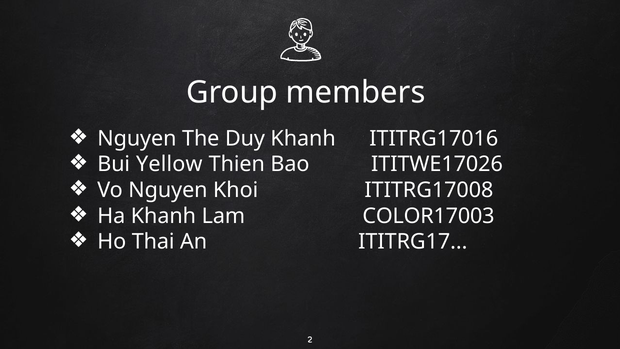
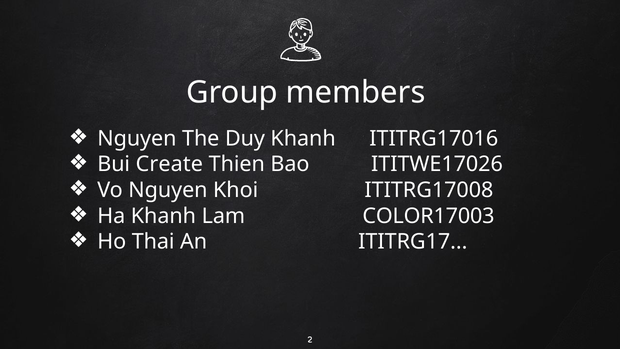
Yellow: Yellow -> Create (169, 164)
